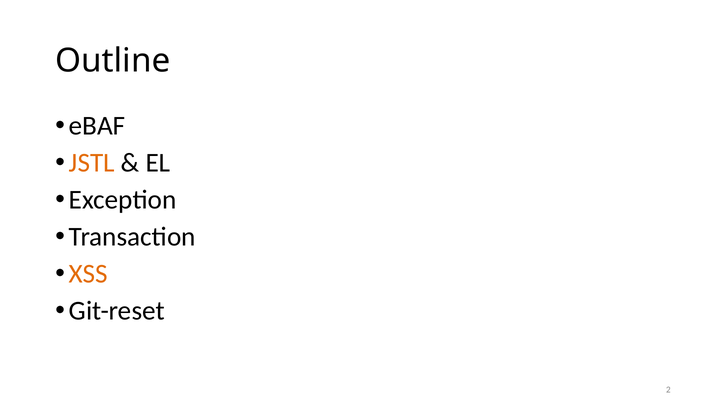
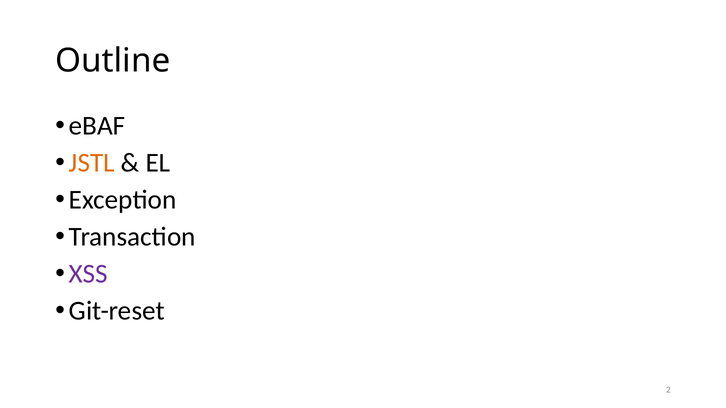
XSS colour: orange -> purple (88, 274)
